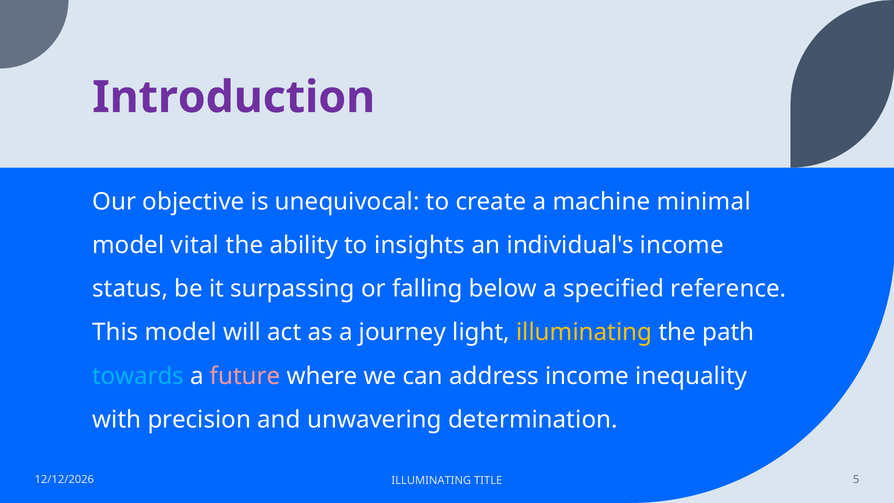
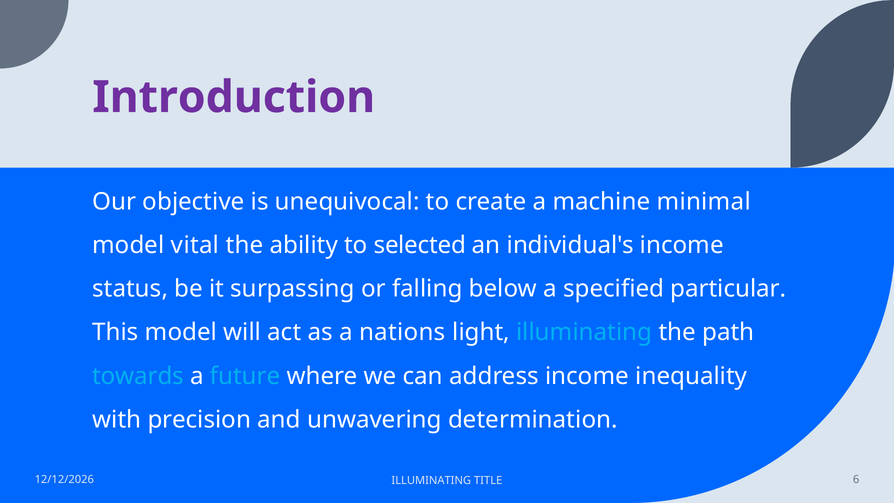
insights: insights -> selected (420, 245)
reference: reference -> particular (728, 289)
journey: journey -> nations (402, 332)
illuminating colour: yellow -> light blue (584, 332)
future colour: pink -> light blue (245, 376)
5: 5 -> 6 (856, 479)
